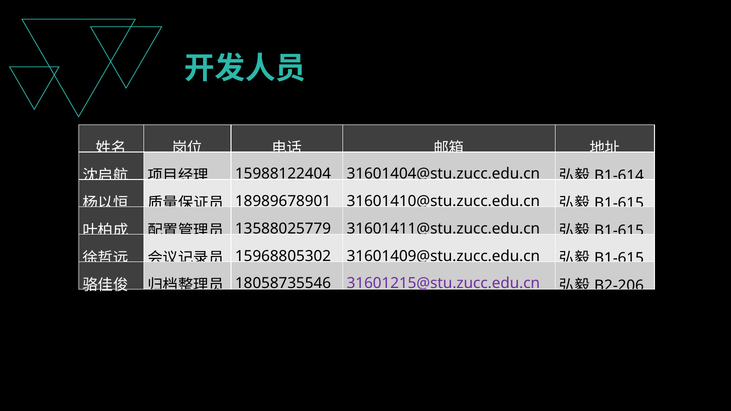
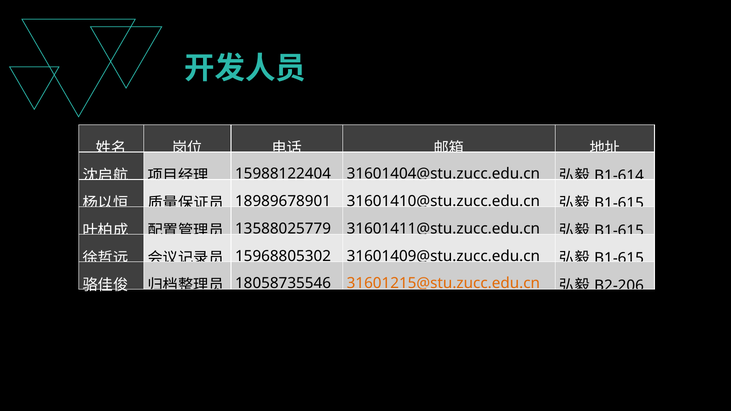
31601215@stu.zucc.edu.cn colour: purple -> orange (443, 284)
